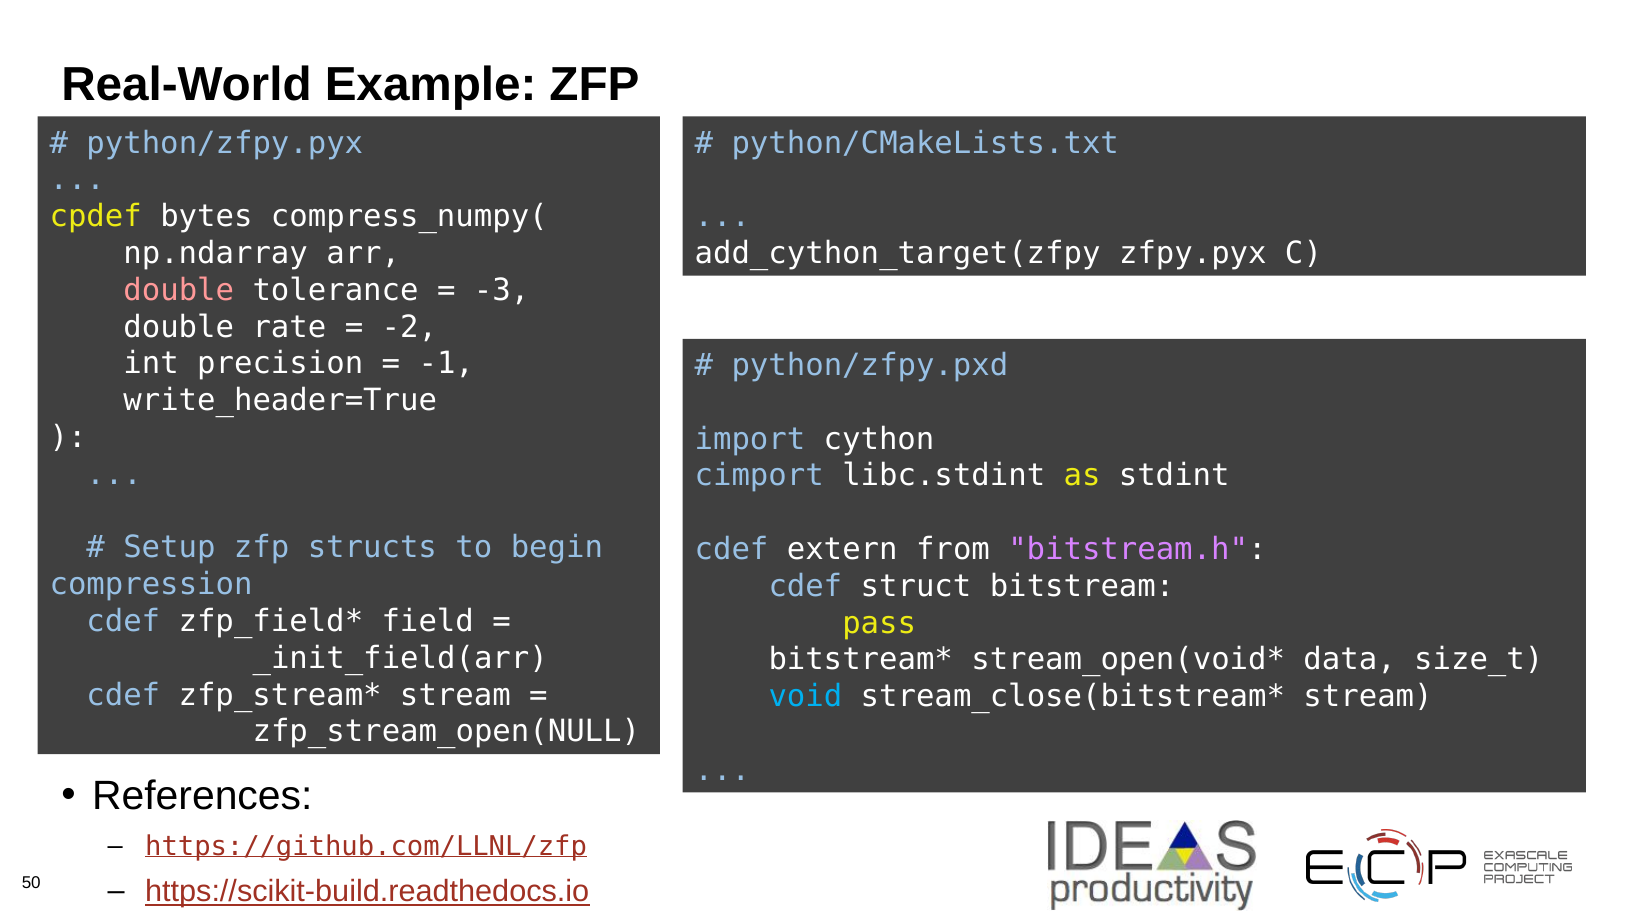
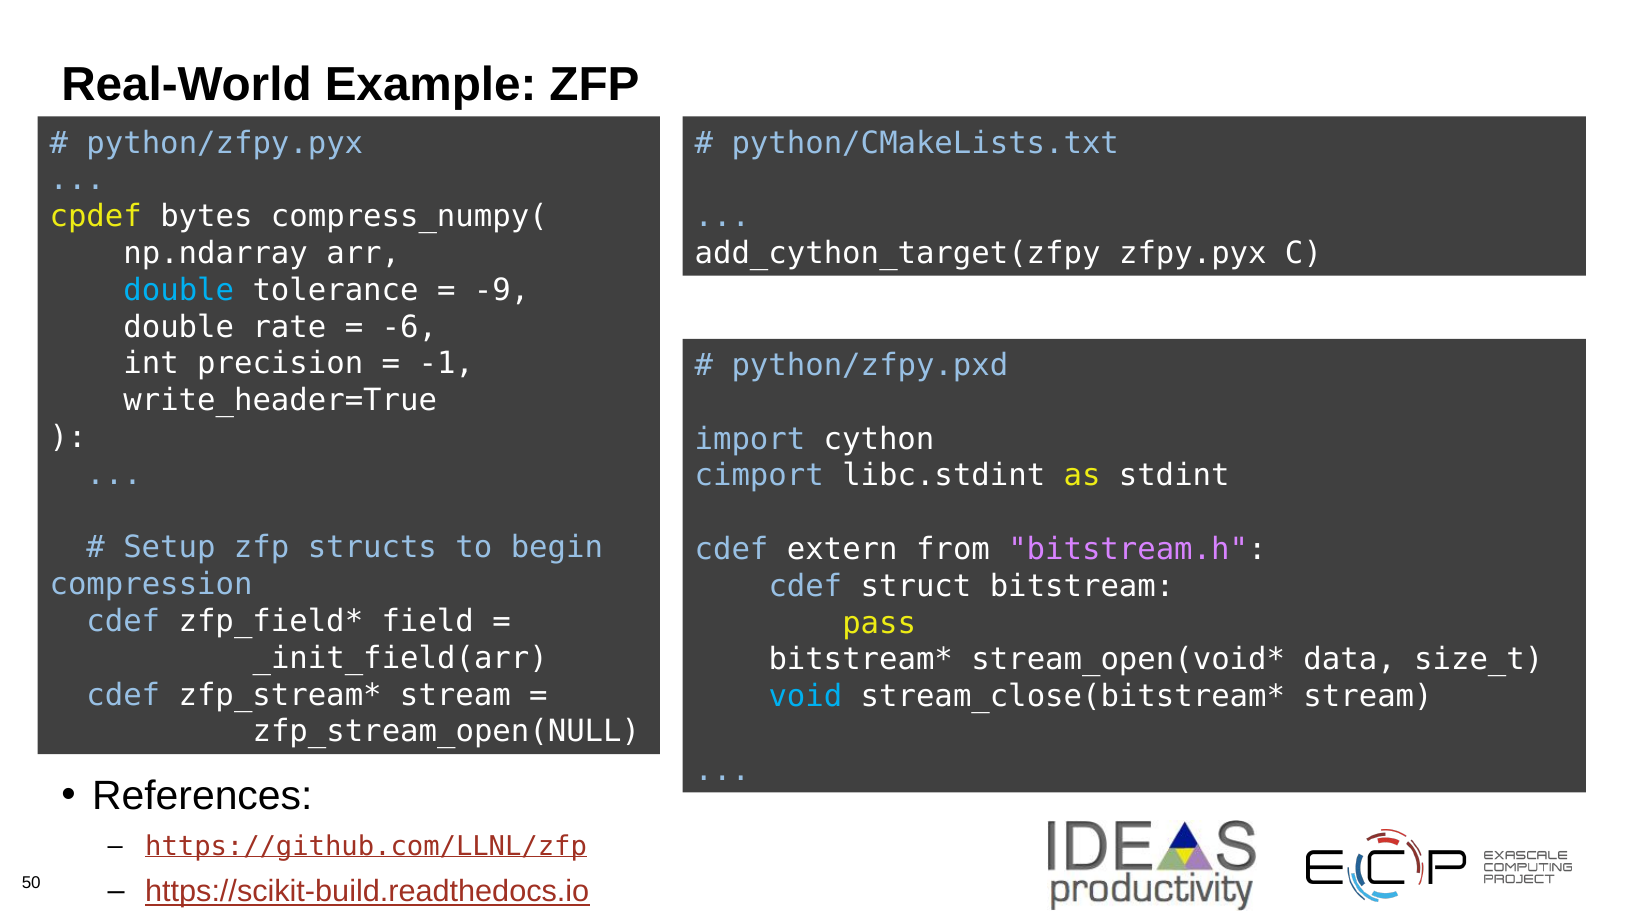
double colour: pink -> light blue (179, 290)
-3: -3 -> -9 (502, 290)
-2: -2 -> -6 (409, 327)
